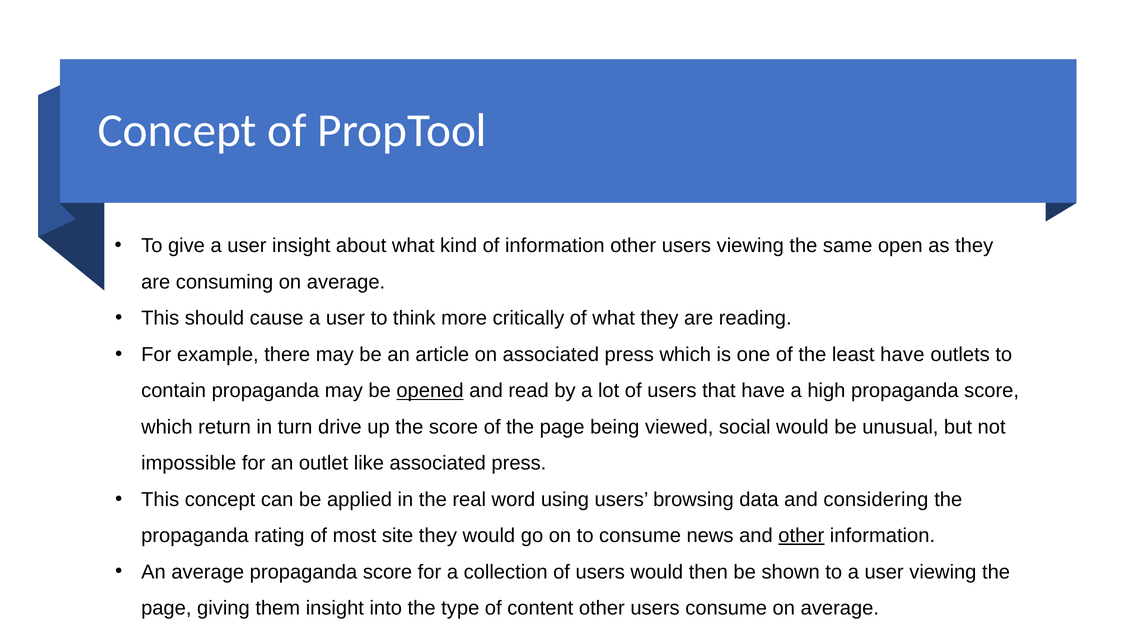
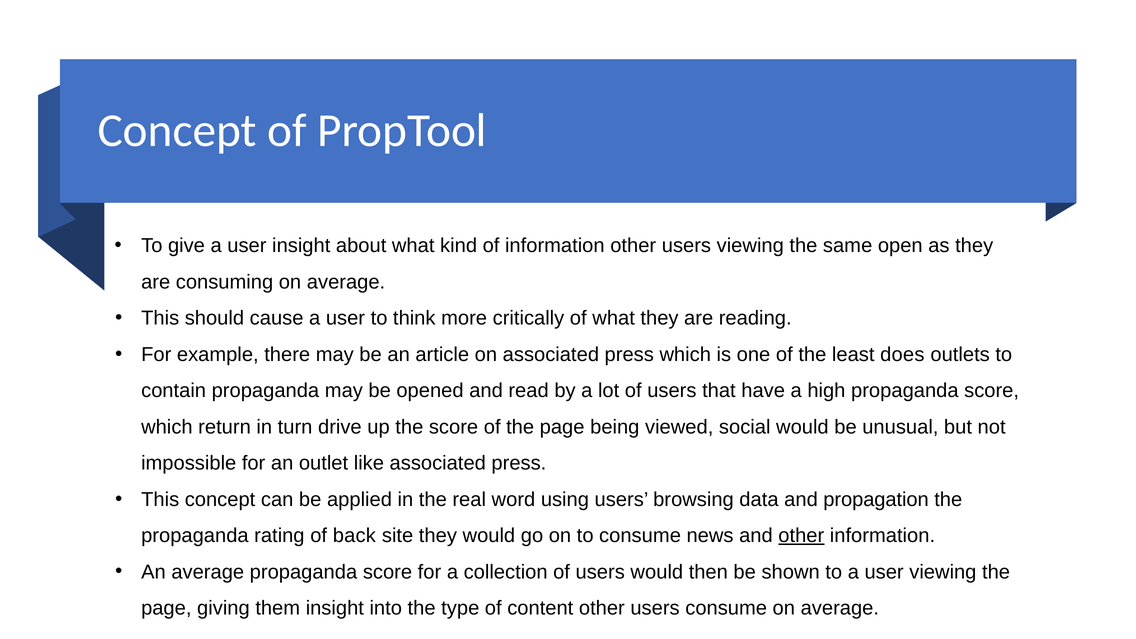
least have: have -> does (902, 355)
opened underline: present -> none (430, 391)
considering: considering -> propagation (876, 499)
most: most -> back (354, 536)
